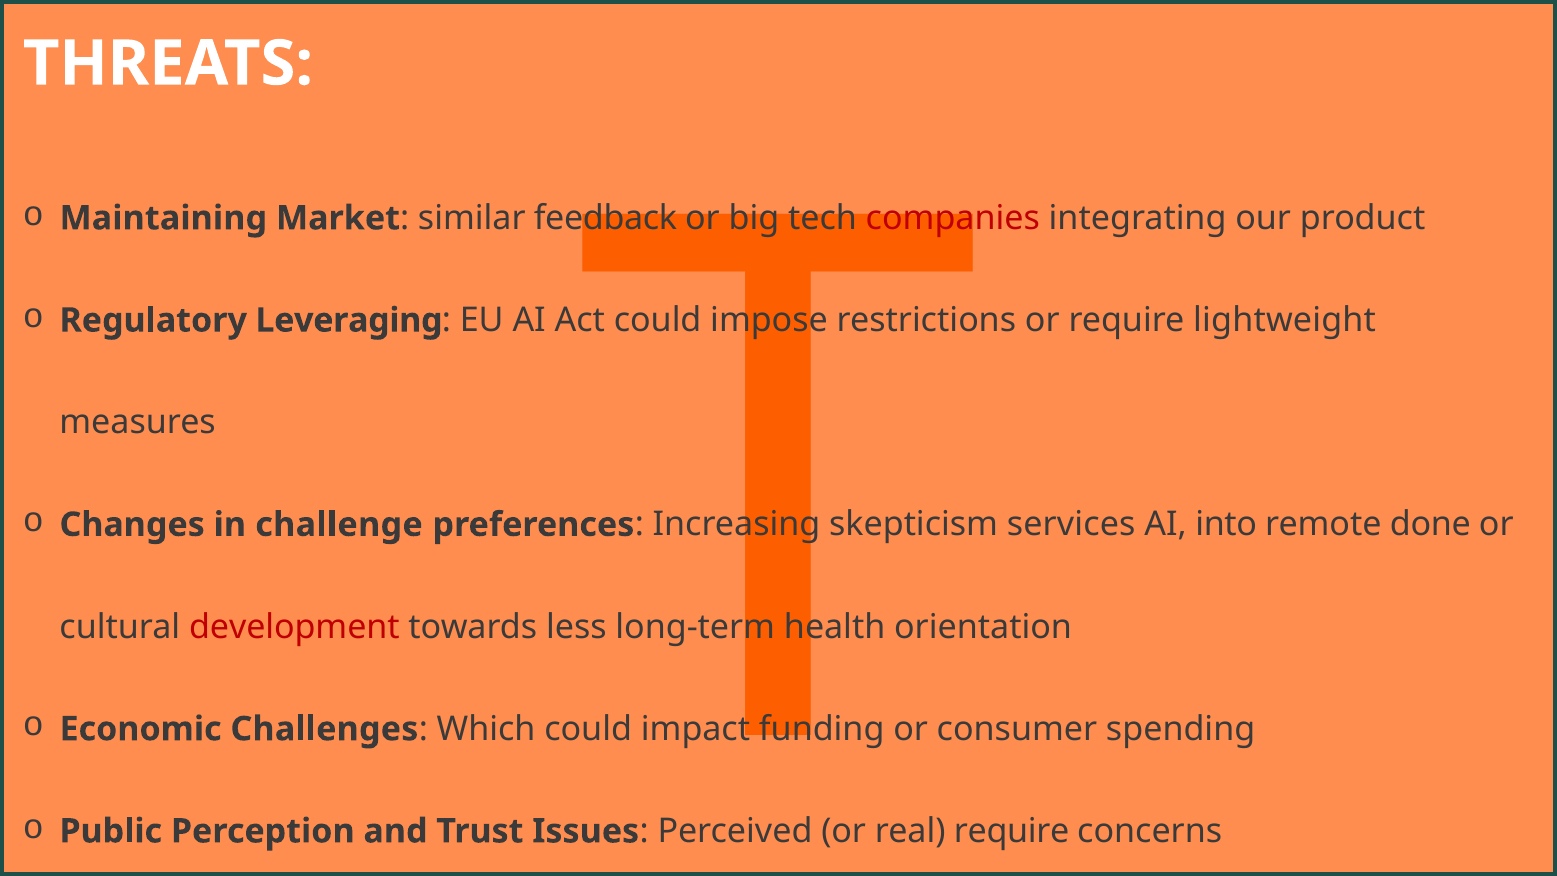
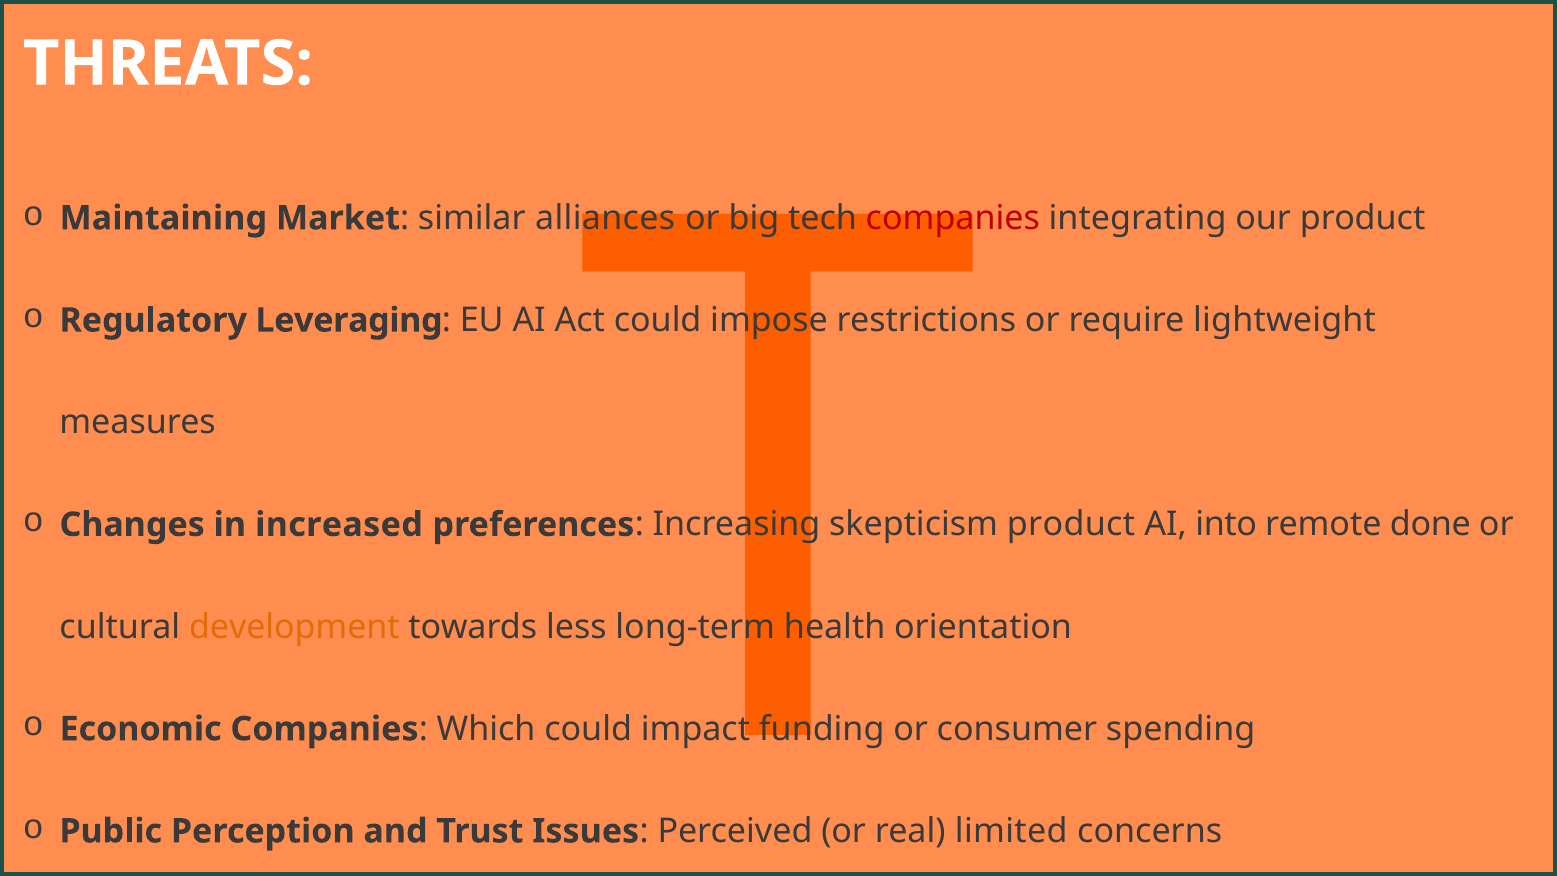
feedback: feedback -> alliances (605, 218)
challenge: challenge -> increased (339, 525)
services: services -> product (1071, 525)
development colour: red -> orange (294, 627)
Economic Challenges: Challenges -> Companies (324, 729)
require: require -> limited (1011, 831)
